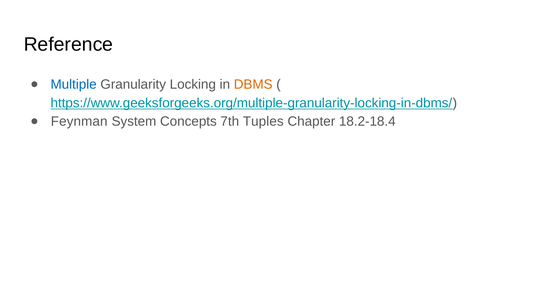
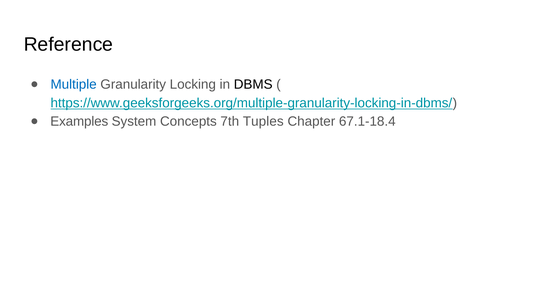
DBMS colour: orange -> black (253, 84)
Feynman: Feynman -> Examples (79, 121)
18.2-18.4: 18.2-18.4 -> 67.1-18.4 (367, 121)
